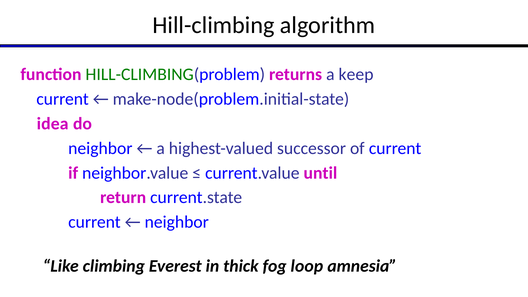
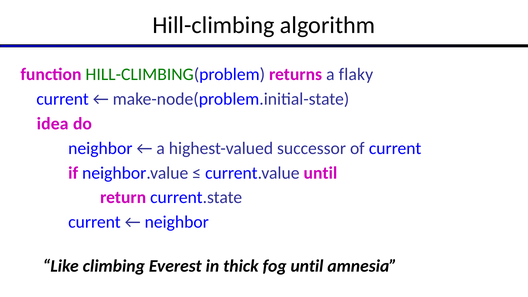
keep: keep -> flaky (356, 74)
fog loop: loop -> until (307, 266)
